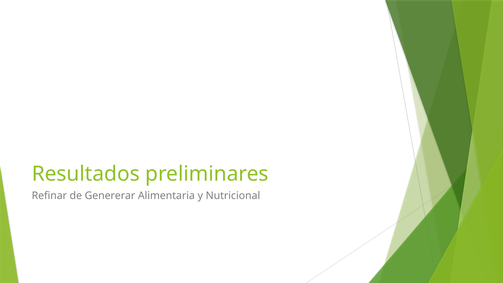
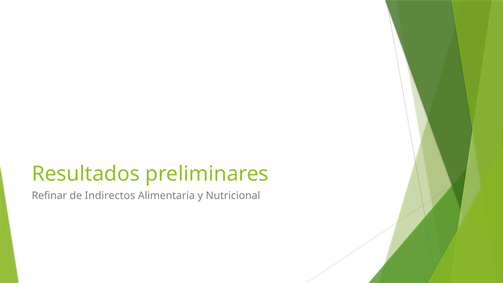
Genererar: Genererar -> Indirectos (110, 196)
